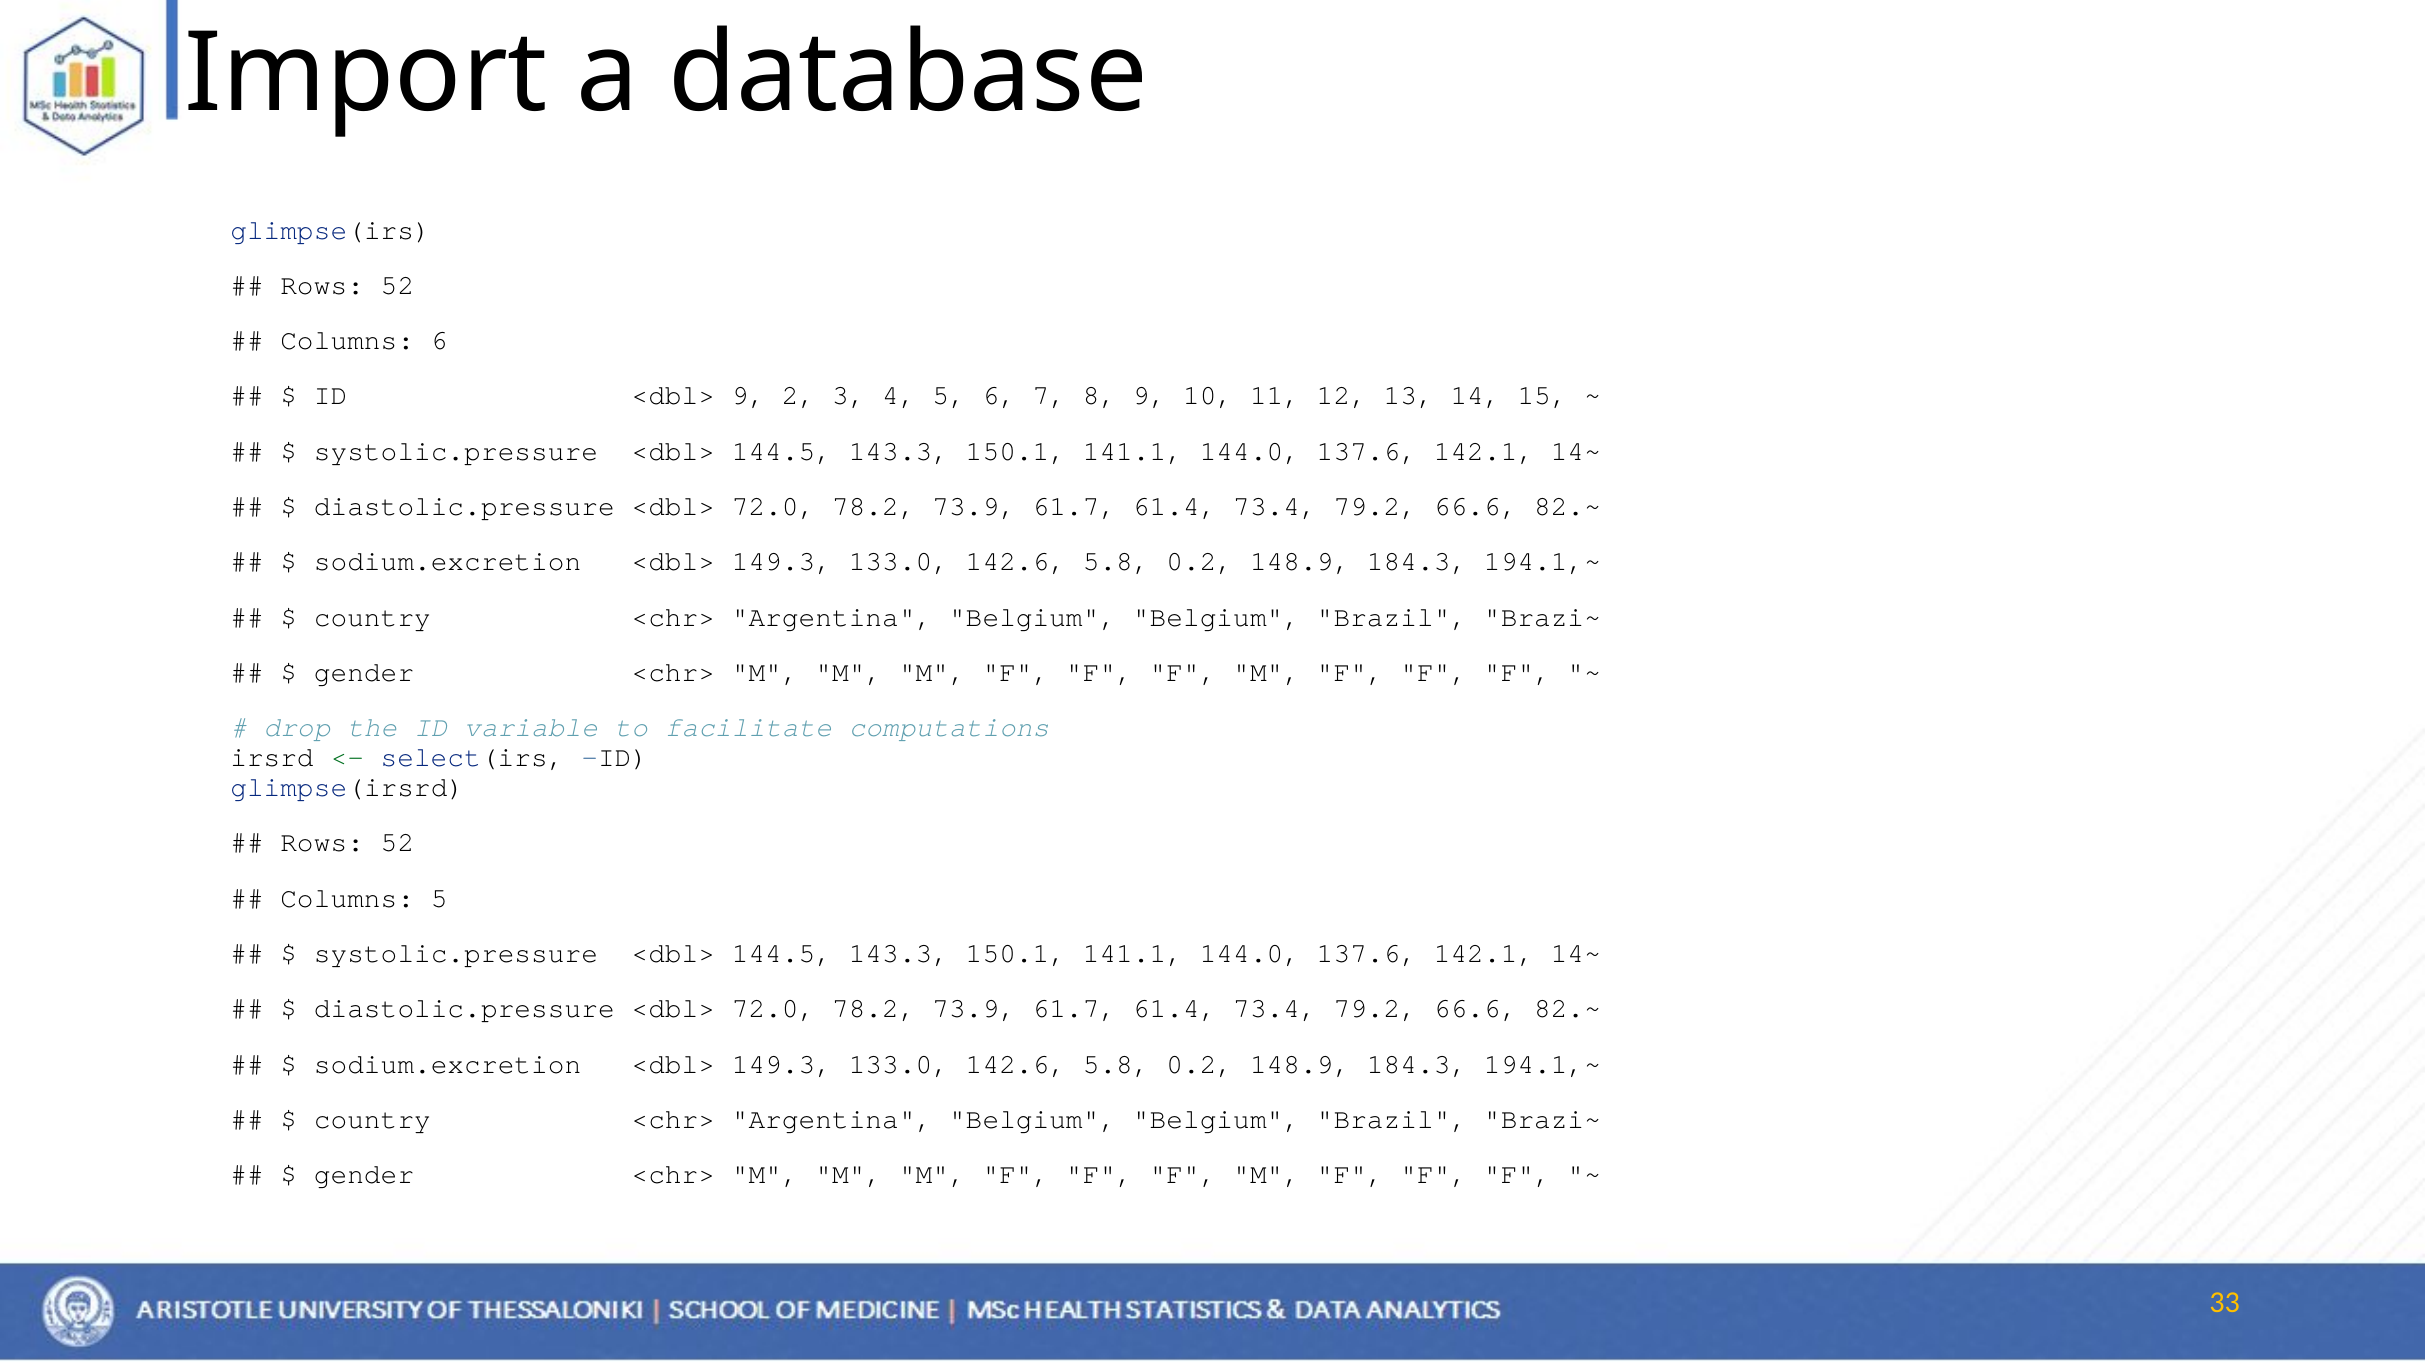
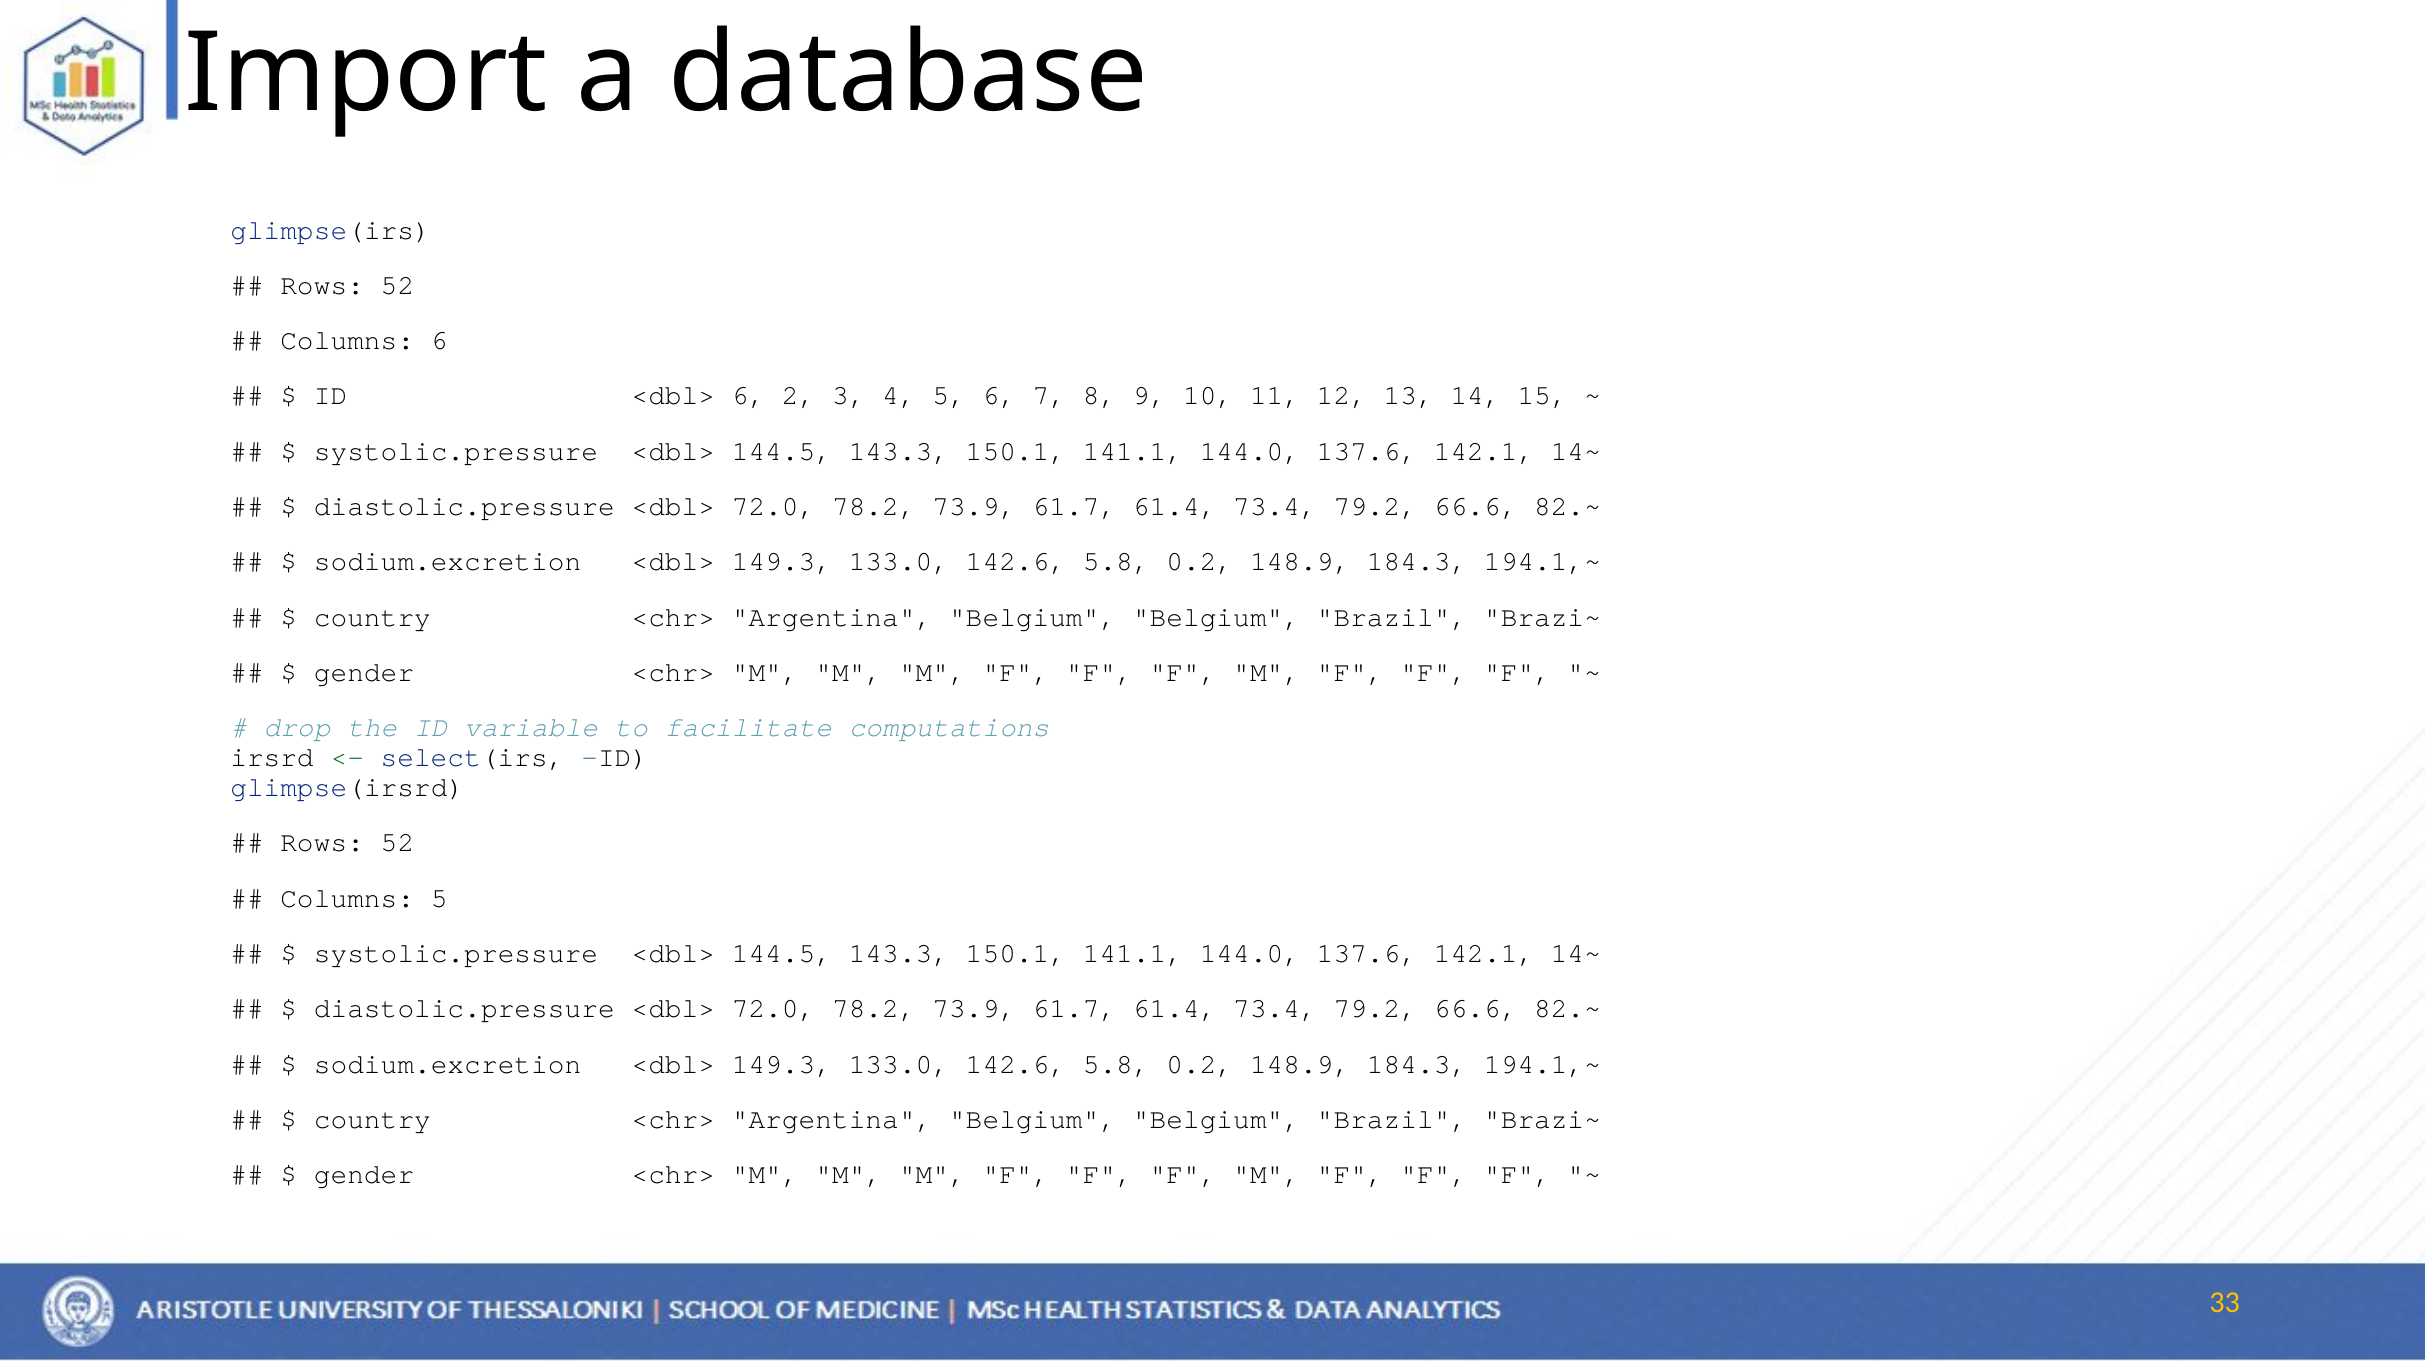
<dbl> 9: 9 -> 6 (749, 396)
